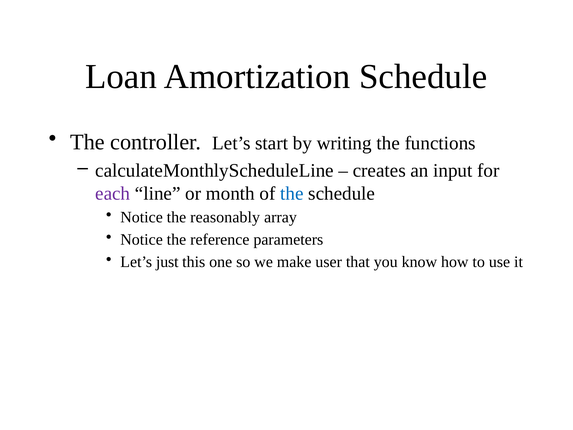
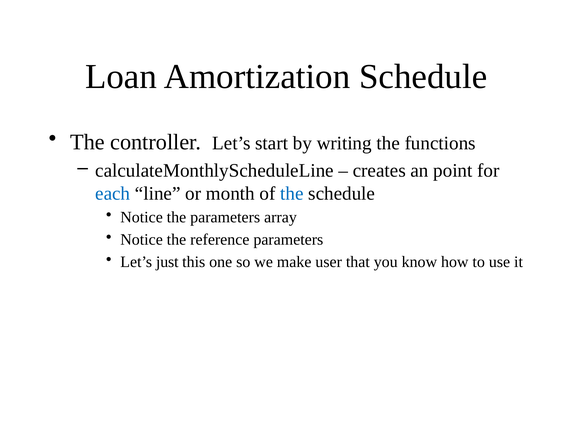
input: input -> point (453, 170)
each colour: purple -> blue (113, 193)
the reasonably: reasonably -> parameters (225, 217)
